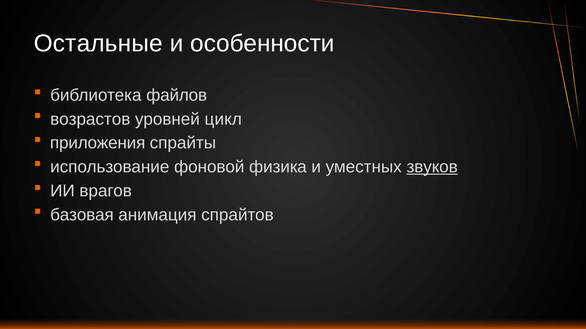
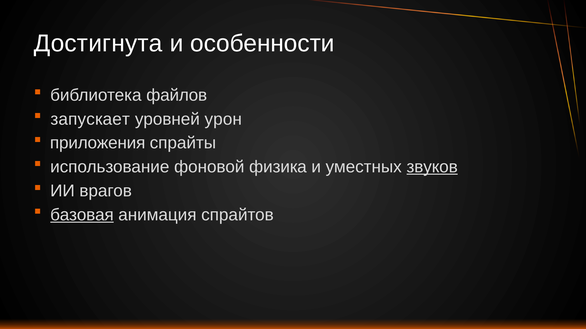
Остальные: Остальные -> Достигнута (98, 44)
возрастов: возрастов -> запускает (90, 119)
цикл: цикл -> урон (223, 119)
базовая underline: none -> present (82, 215)
